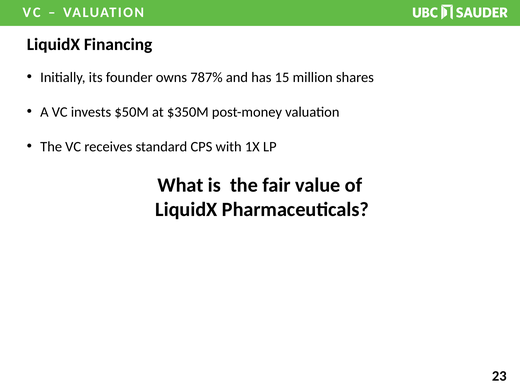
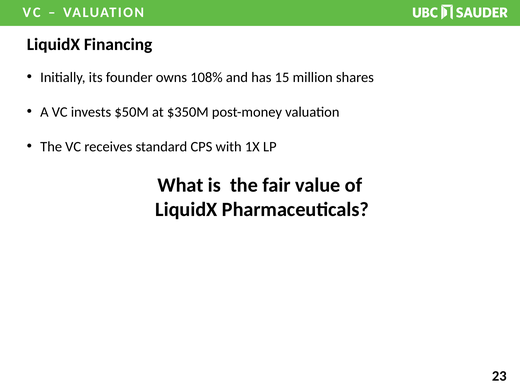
787%: 787% -> 108% (206, 77)
